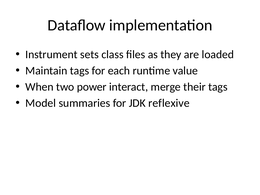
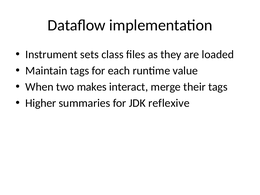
power: power -> makes (92, 87)
Model: Model -> Higher (41, 103)
